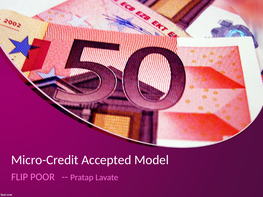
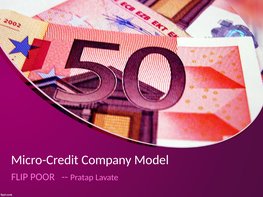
Accepted: Accepted -> Company (106, 160)
